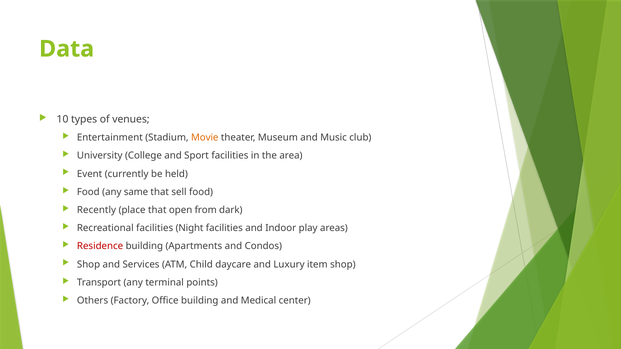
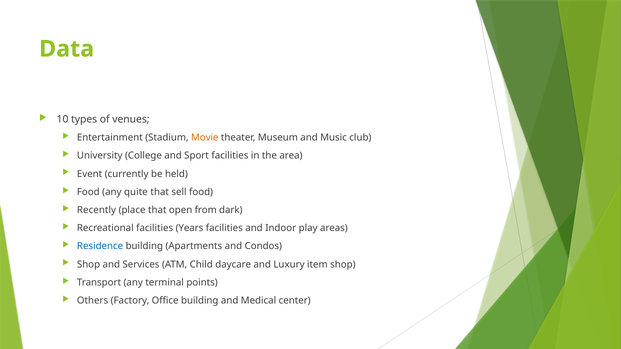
same: same -> quite (136, 192)
Night: Night -> Years (190, 228)
Residence colour: red -> blue (100, 246)
